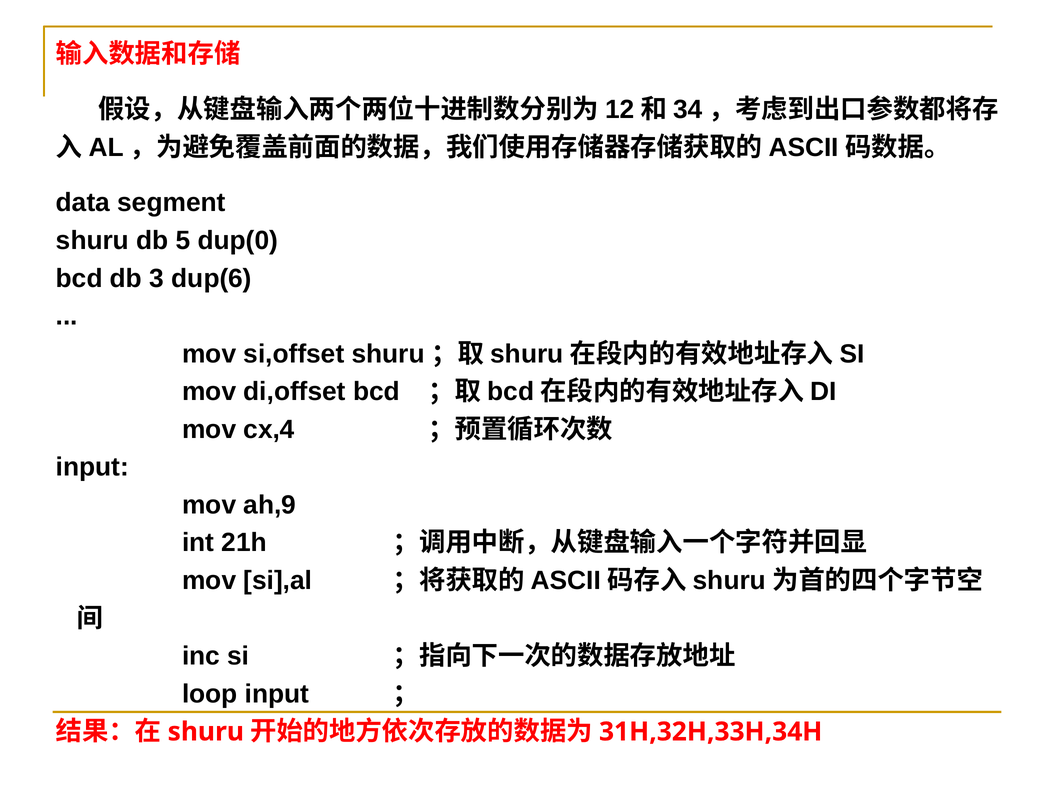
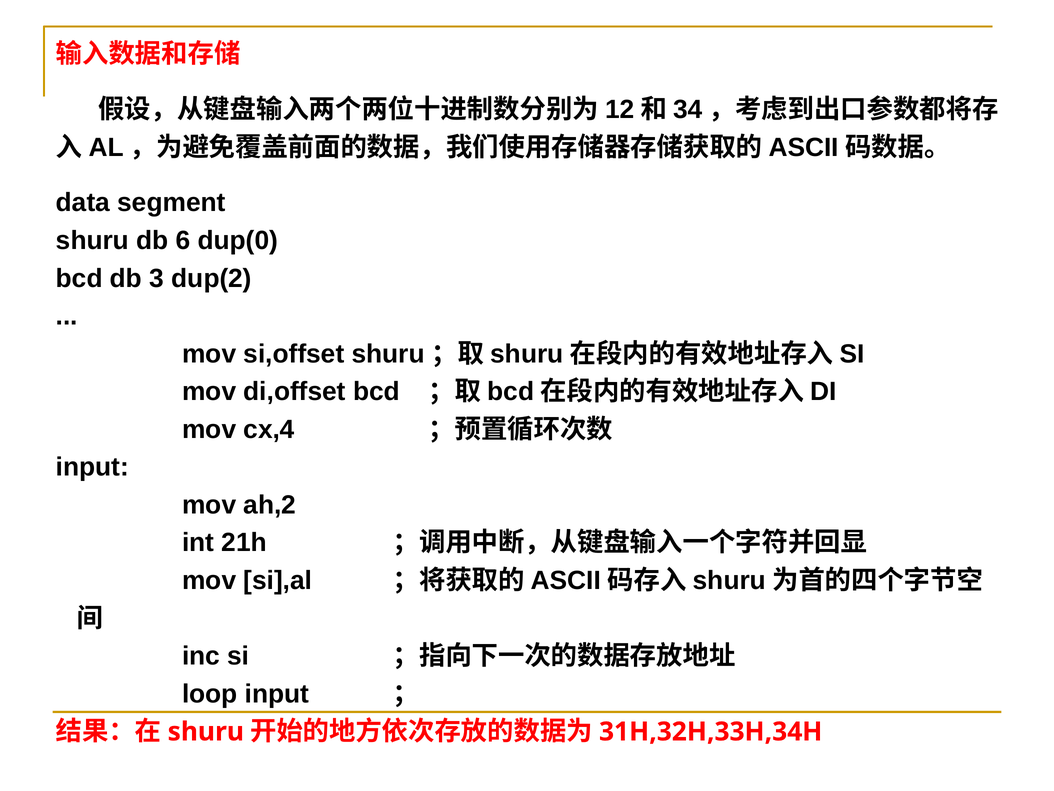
5: 5 -> 6 (183, 240)
dup(6: dup(6 -> dup(2 (212, 278)
ah,9: ah,9 -> ah,2 (270, 505)
